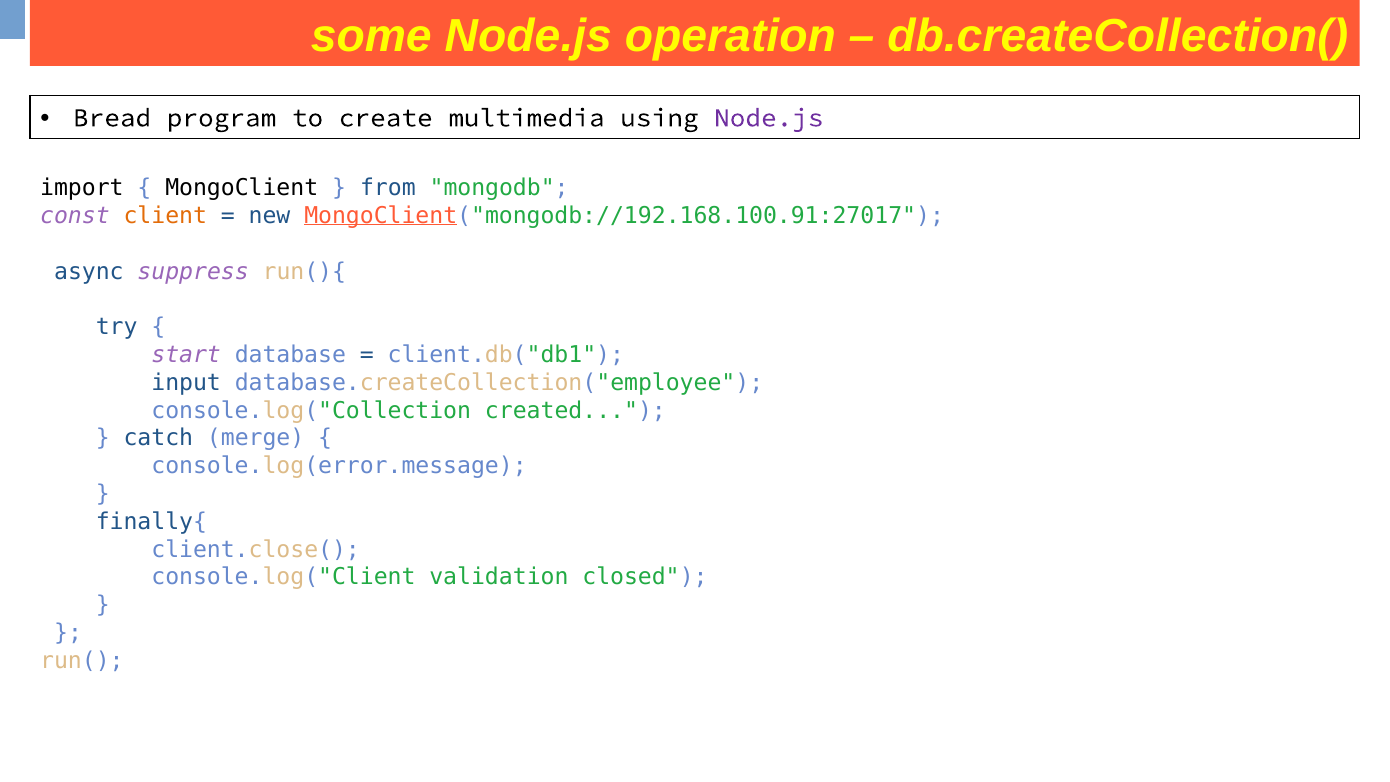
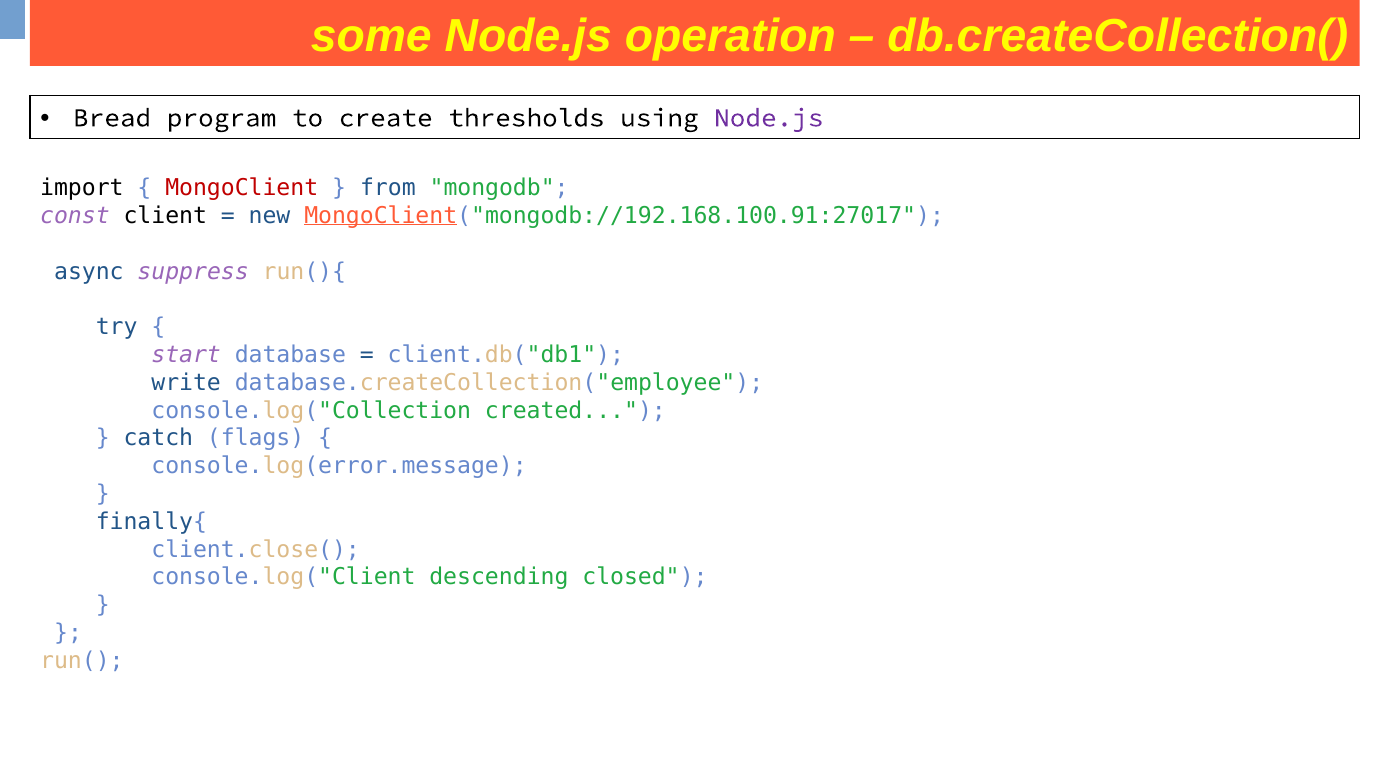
multimedia: multimedia -> thresholds (526, 118)
MongoClient colour: black -> red (242, 188)
client colour: orange -> black (165, 216)
input: input -> write (186, 383)
merge: merge -> flags (256, 438)
validation: validation -> descending (499, 577)
